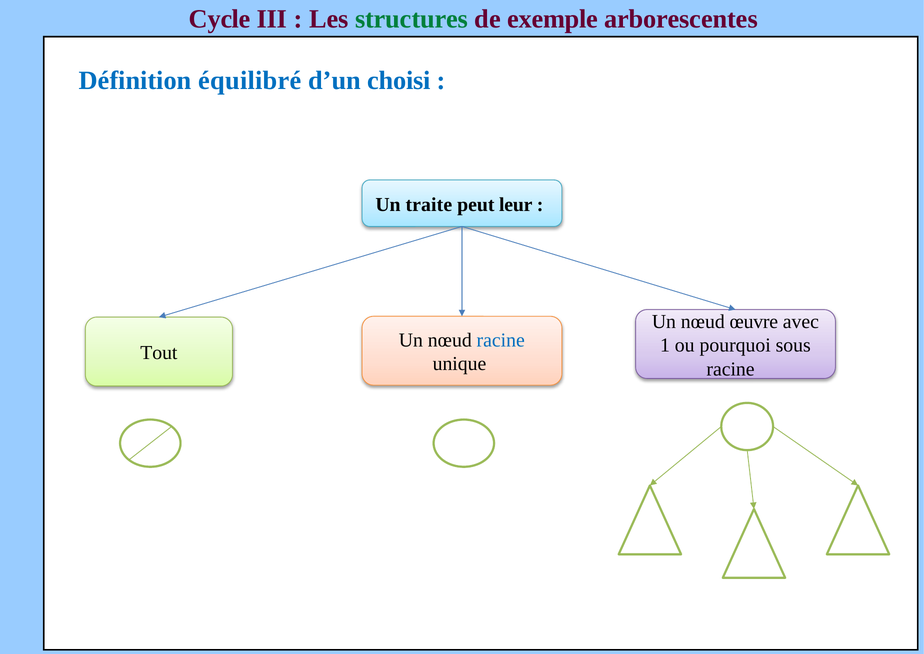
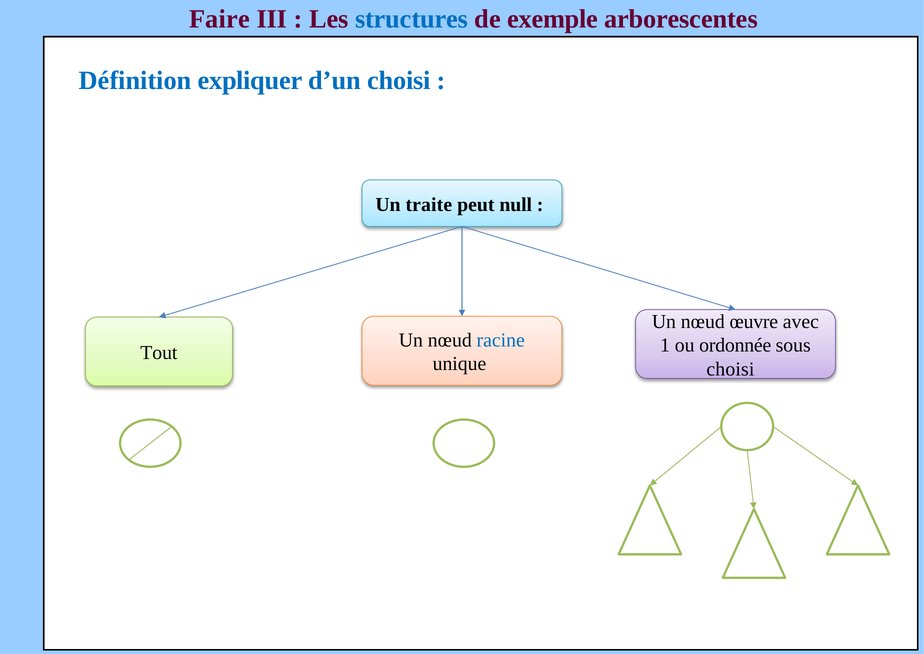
Cycle: Cycle -> Faire (219, 19)
structures colour: green -> blue (412, 19)
équilibré: équilibré -> expliquer (250, 80)
leur: leur -> null (516, 204)
pourquoi: pourquoi -> ordonnée (735, 345)
racine: racine -> choisi (730, 369)
